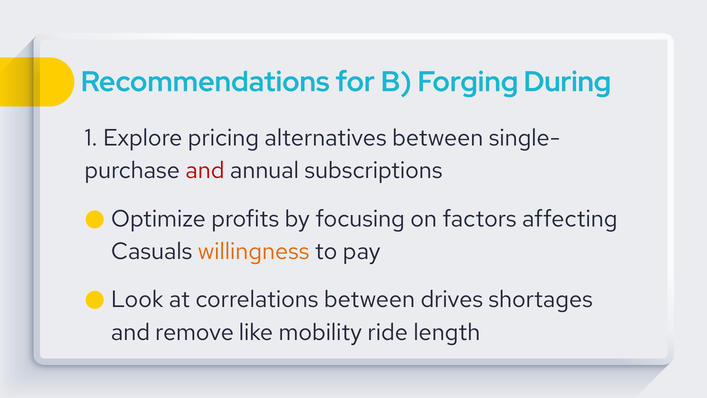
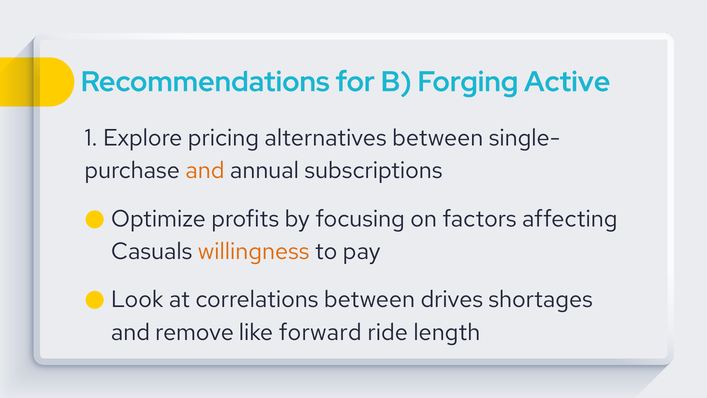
During: During -> Active (567, 82)
and colour: red -> orange (205, 171)
mobility: mobility -> forward (320, 332)
